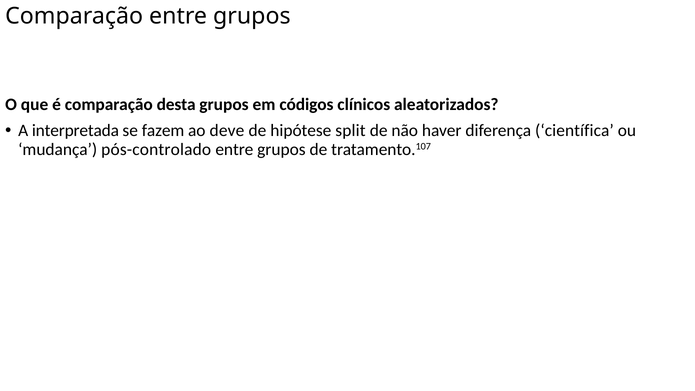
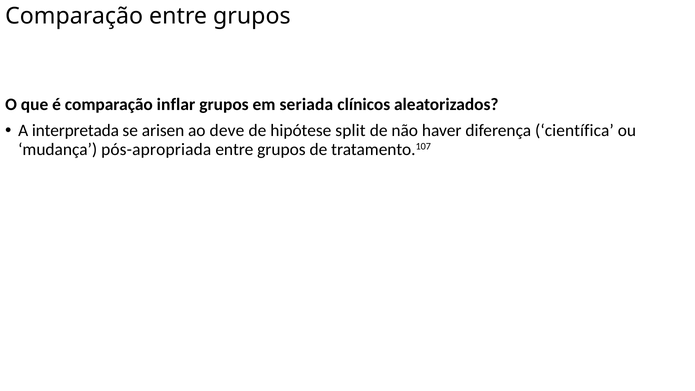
desta: desta -> inflar (176, 105)
códigos: códigos -> seriada (306, 105)
fazem: fazem -> arisen (163, 131)
pós-controlado: pós-controlado -> pós-apropriada (156, 149)
